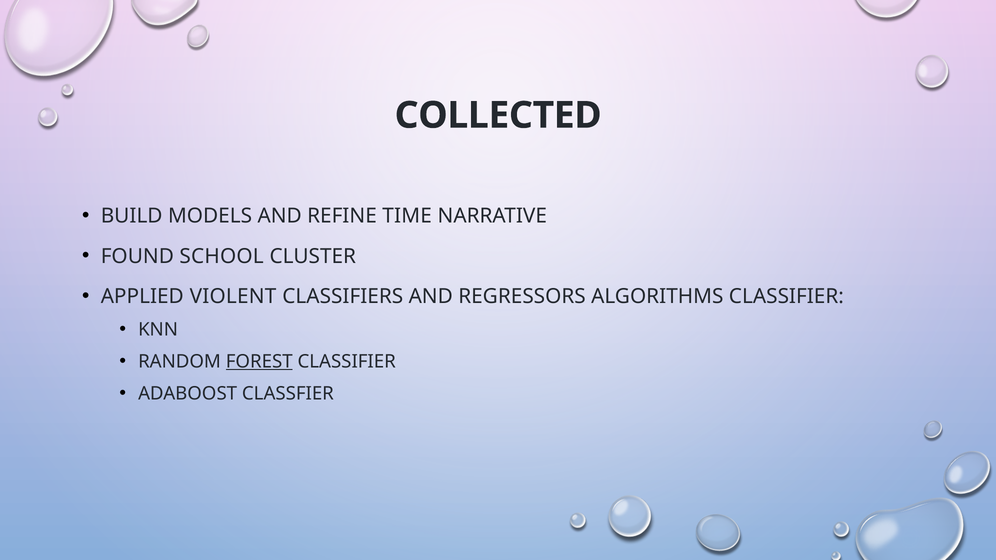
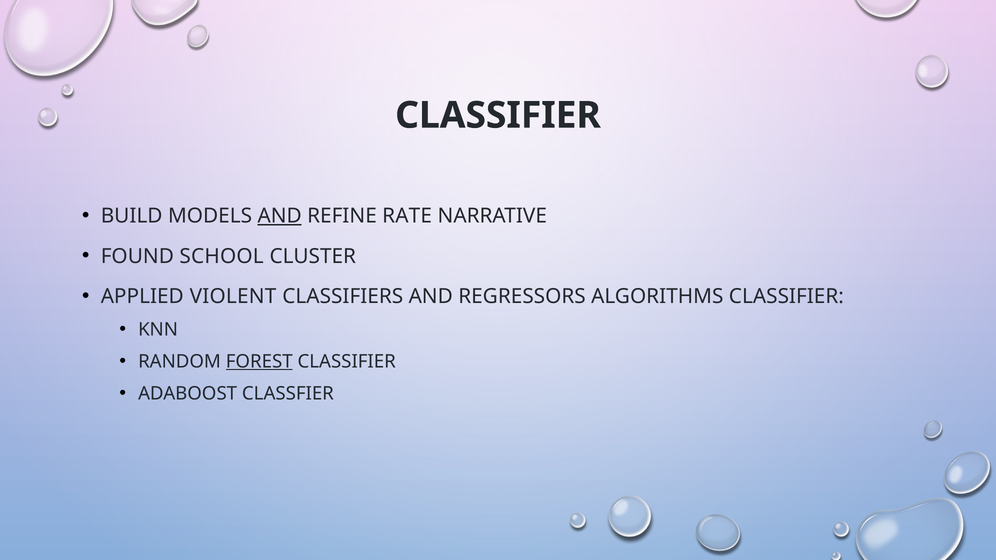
COLLECTED: COLLECTED -> CLASSIFIER (498, 115)
AND underline: none -> present (280, 216)
TIME: TIME -> RATE (407, 216)
